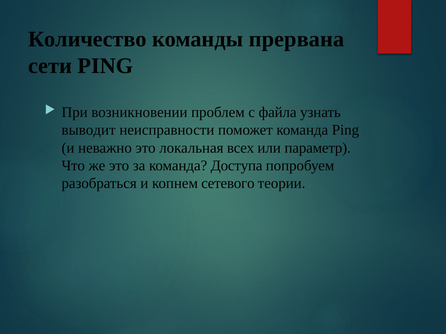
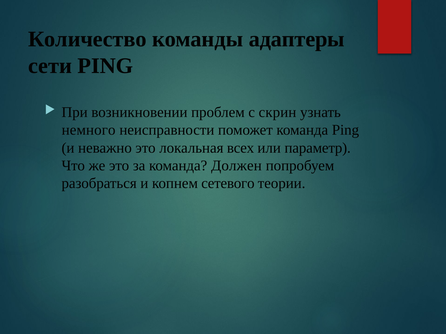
прервана: прервана -> адаптеры (297, 39)
файла: файла -> скрин (277, 112)
выводит: выводит -> немного (89, 130)
Доступа: Доступа -> Должен (236, 166)
